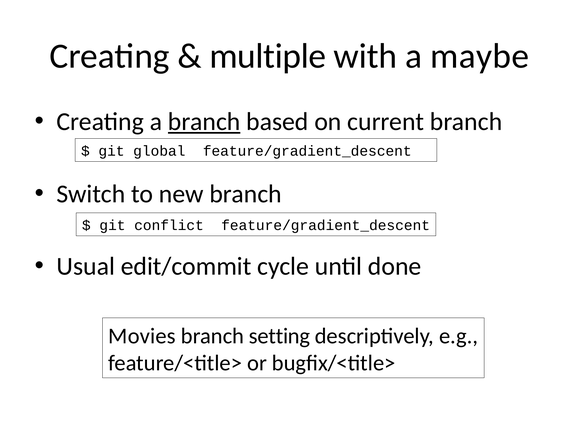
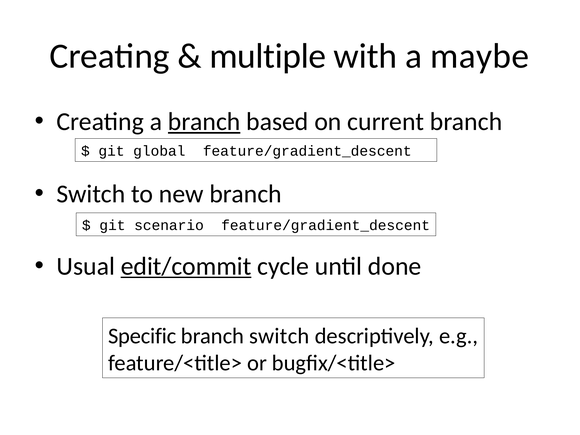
conflict: conflict -> scenario (169, 225)
edit/commit underline: none -> present (186, 266)
Movies: Movies -> Specific (142, 336)
branch setting: setting -> switch (279, 336)
